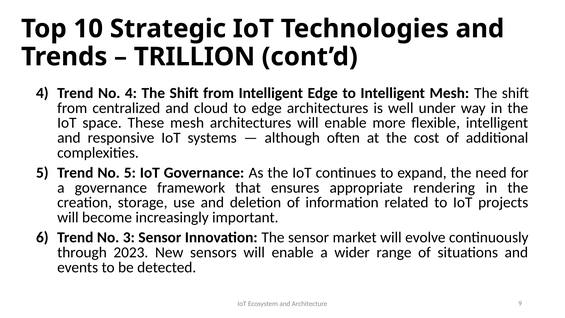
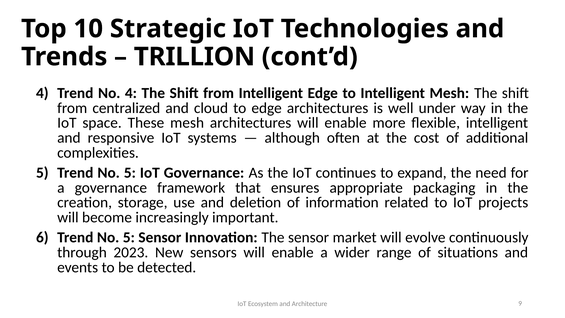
rendering: rendering -> packaging (444, 188)
6 Trend No 3: 3 -> 5 (129, 237)
